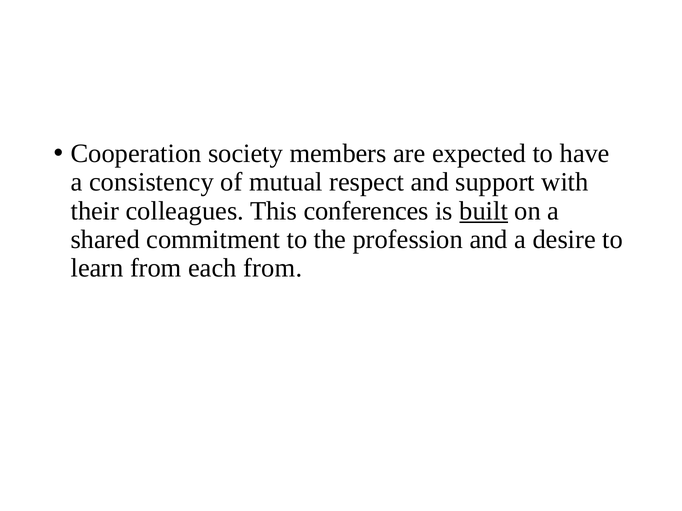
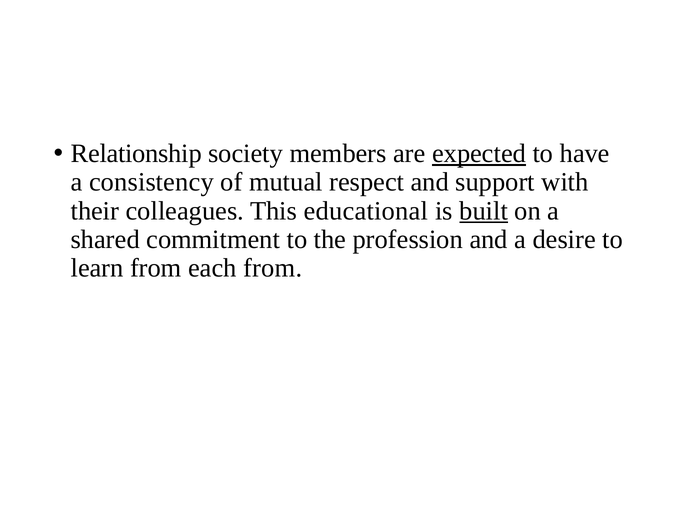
Cooperation: Cooperation -> Relationship (136, 154)
expected underline: none -> present (479, 154)
conferences: conferences -> educational (366, 211)
